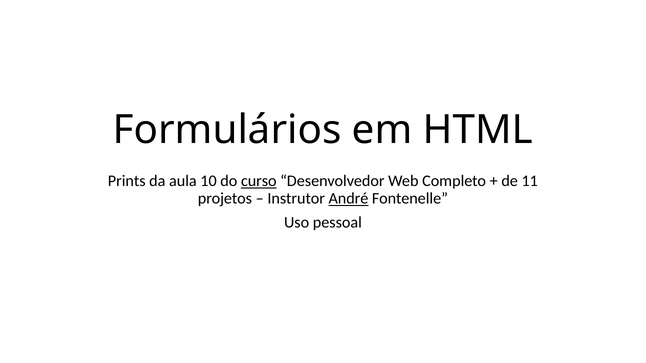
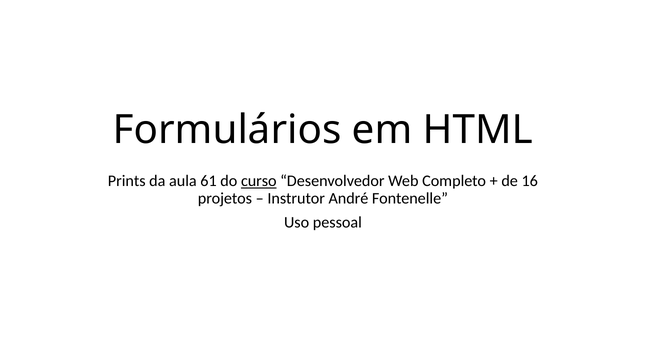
10: 10 -> 61 (209, 181)
11: 11 -> 16 (530, 181)
André underline: present -> none (348, 199)
